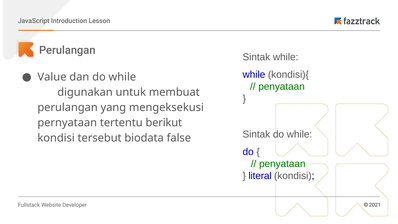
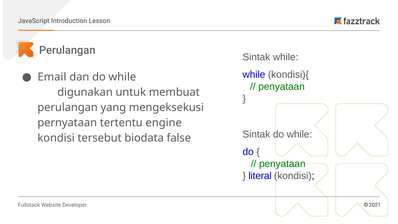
Value: Value -> Email (52, 77)
berikut: berikut -> engine (164, 123)
